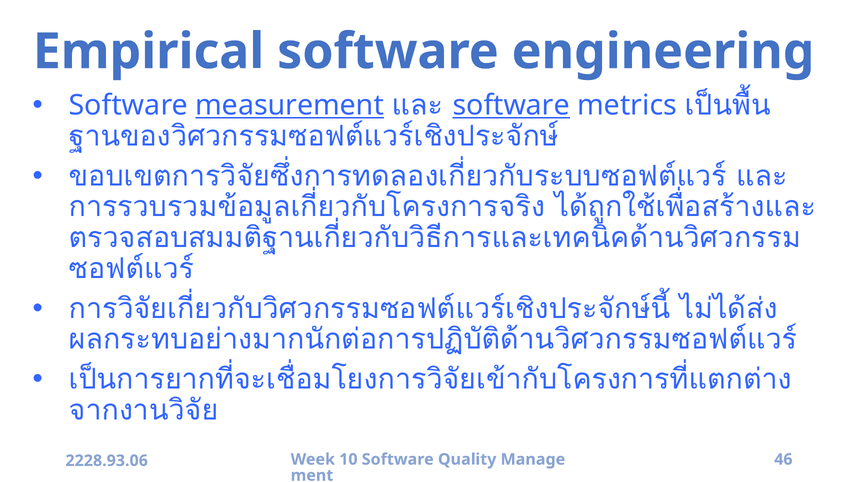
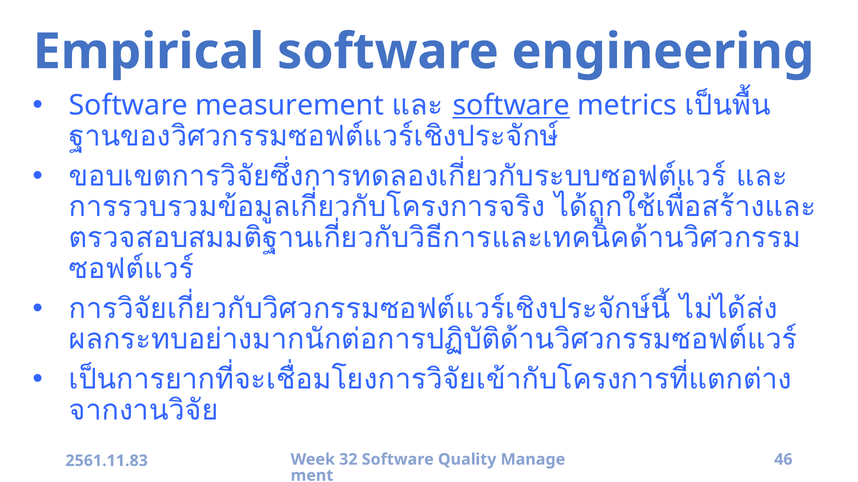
measurement underline: present -> none (290, 106)
10: 10 -> 32 (348, 460)
2228.93.06: 2228.93.06 -> 2561.11.83 (107, 461)
